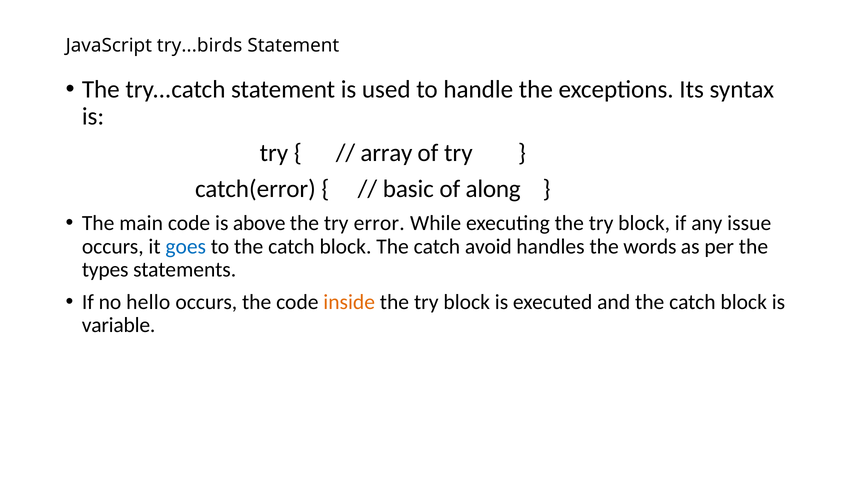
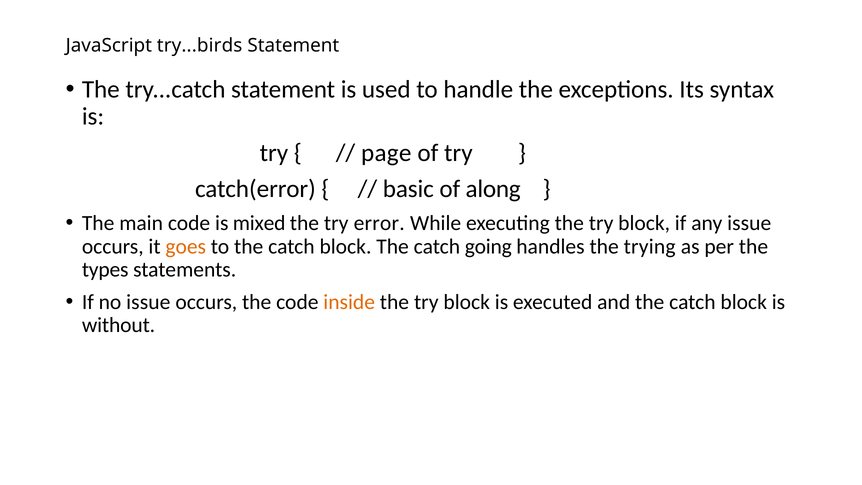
array: array -> page (386, 153)
above: above -> mixed (259, 223)
goes colour: blue -> orange (186, 246)
avoid: avoid -> going (488, 246)
words: words -> trying (650, 246)
no hello: hello -> issue (148, 302)
variable: variable -> without (119, 325)
